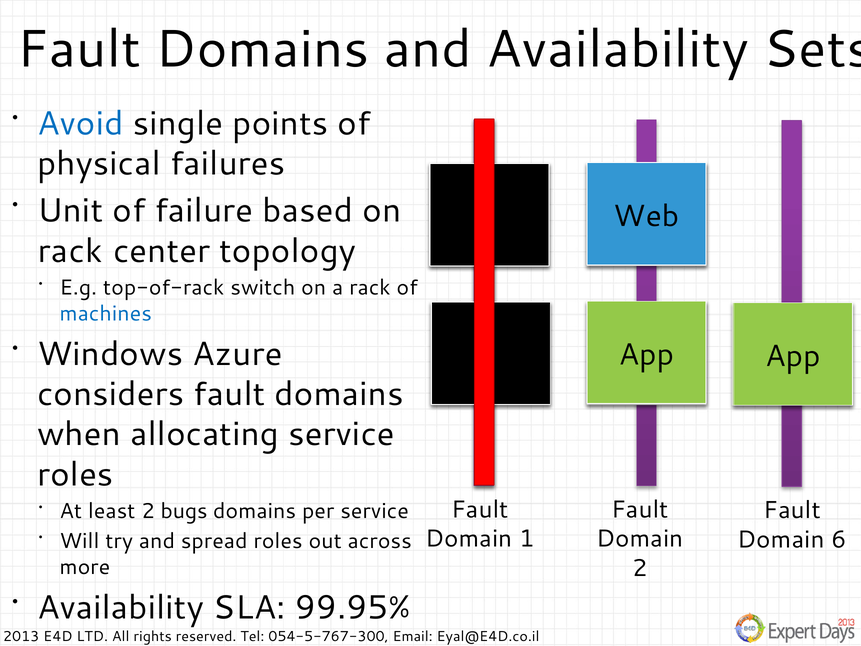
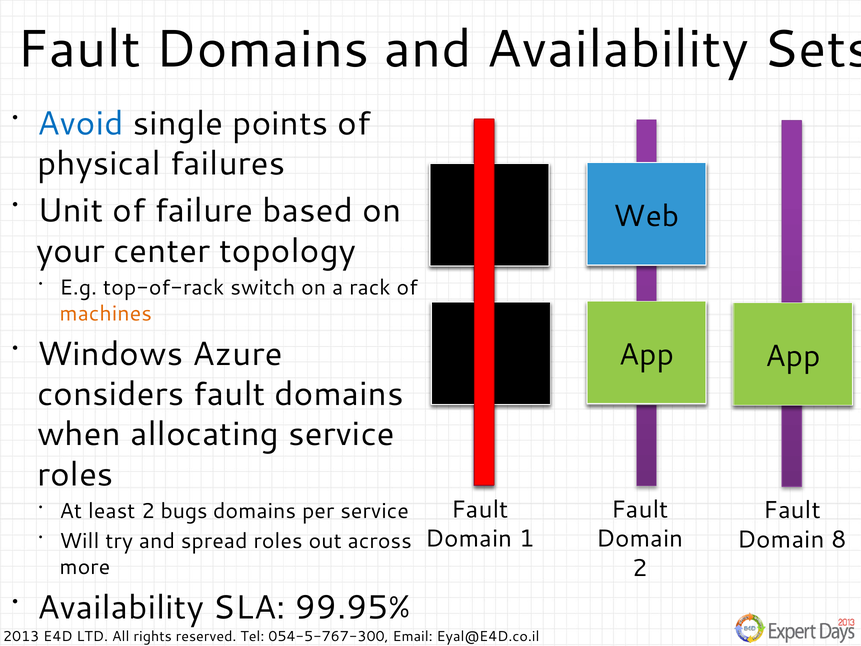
rack: rack -> your (71, 251)
machines colour: blue -> orange (106, 313)
6: 6 -> 8 (839, 539)
